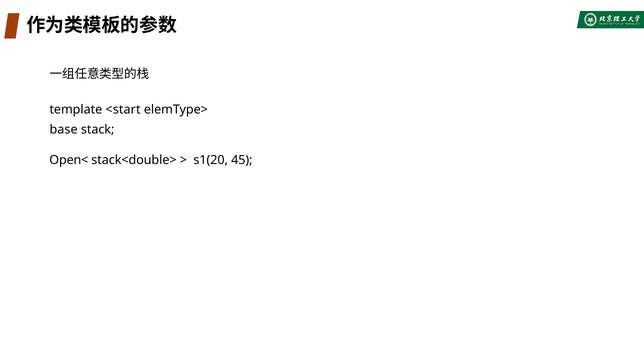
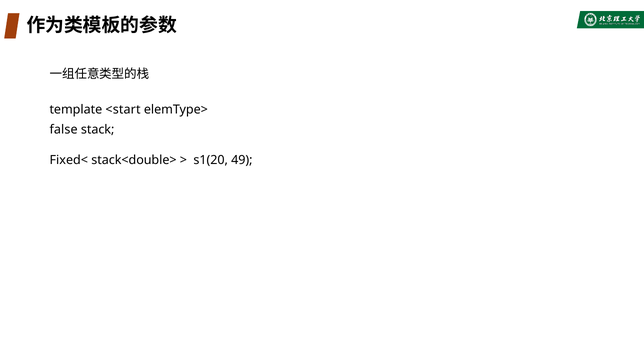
base: base -> false (64, 130)
Open<: Open< -> Fixed< (69, 160)
45: 45 -> 49 (242, 160)
